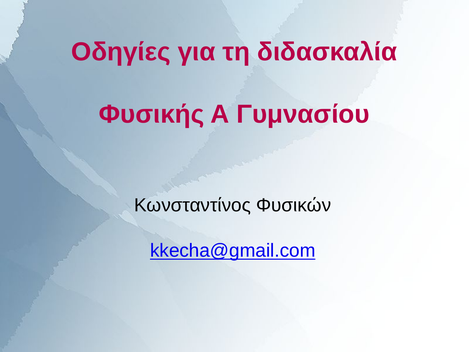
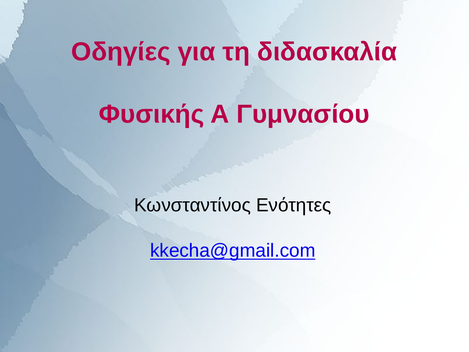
Φυσικών: Φυσικών -> Ενότητες (294, 205)
